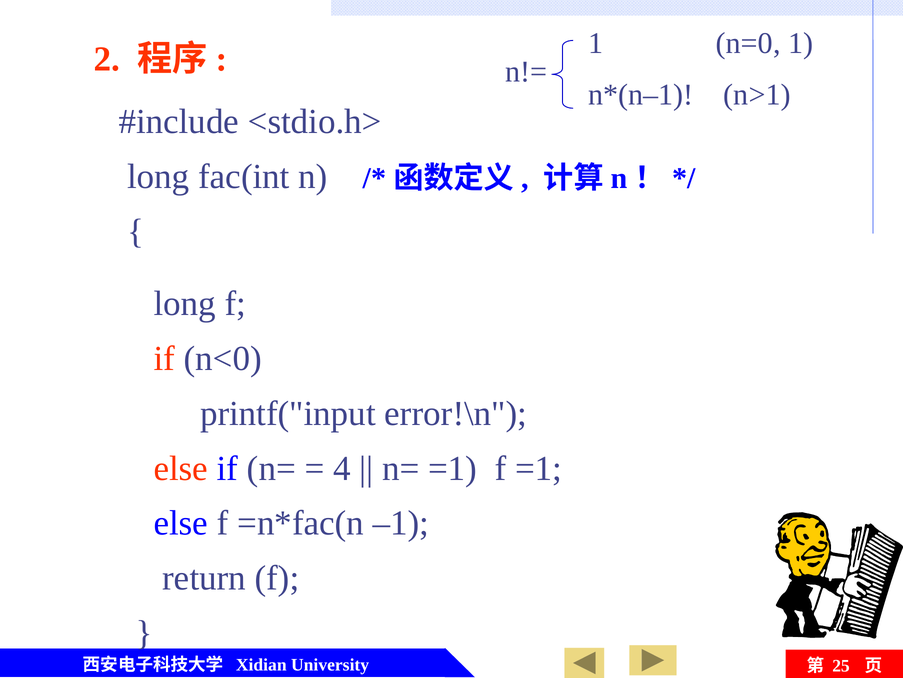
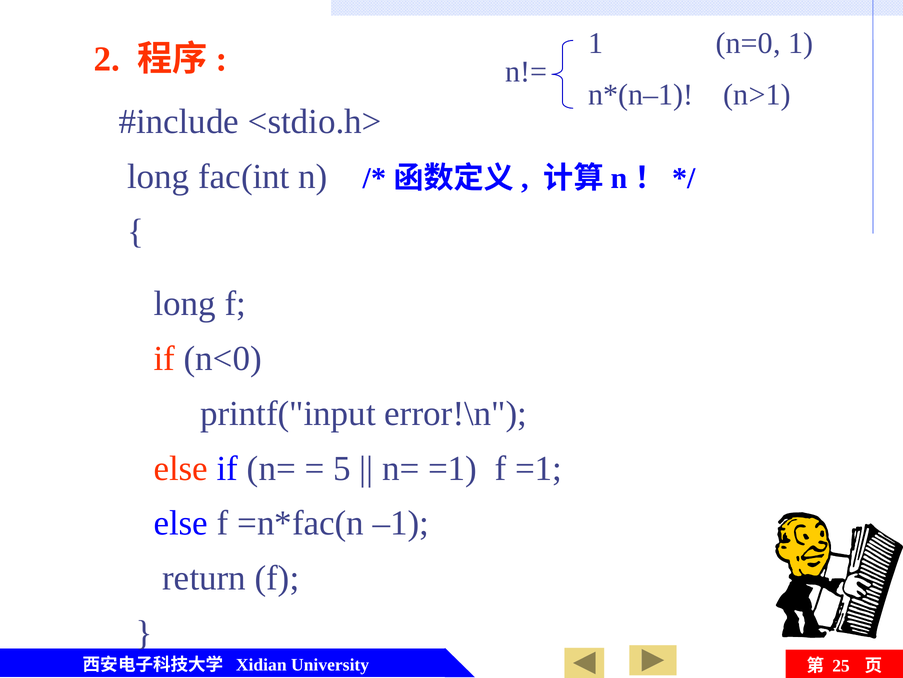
4: 4 -> 5 (342, 468)
